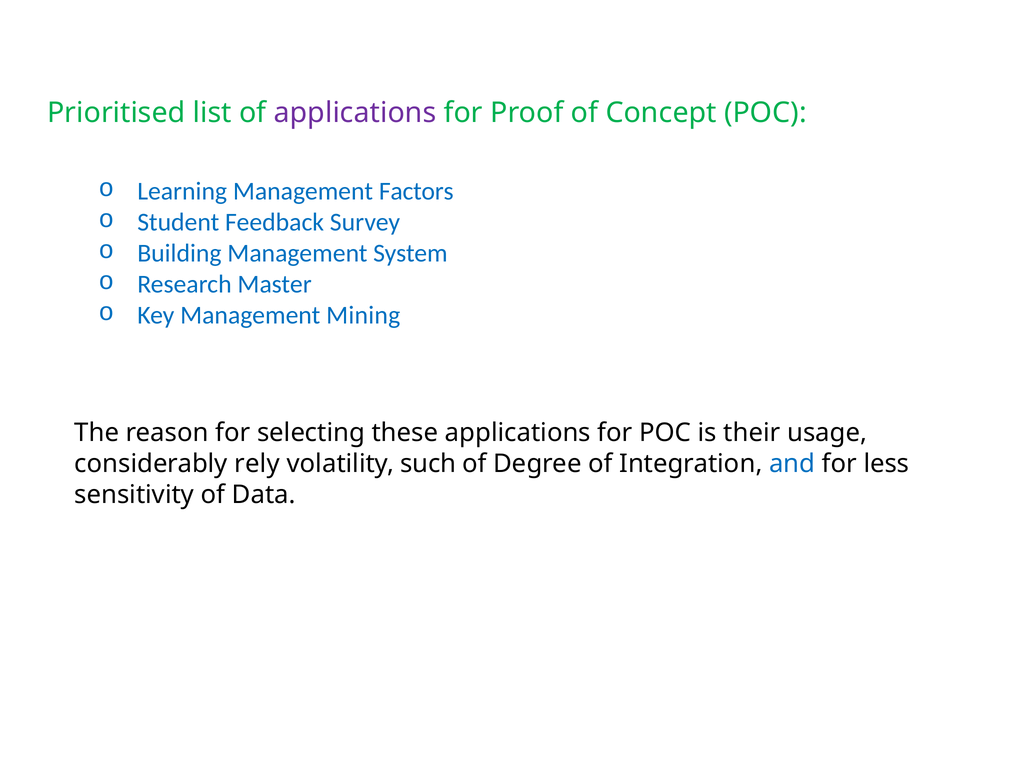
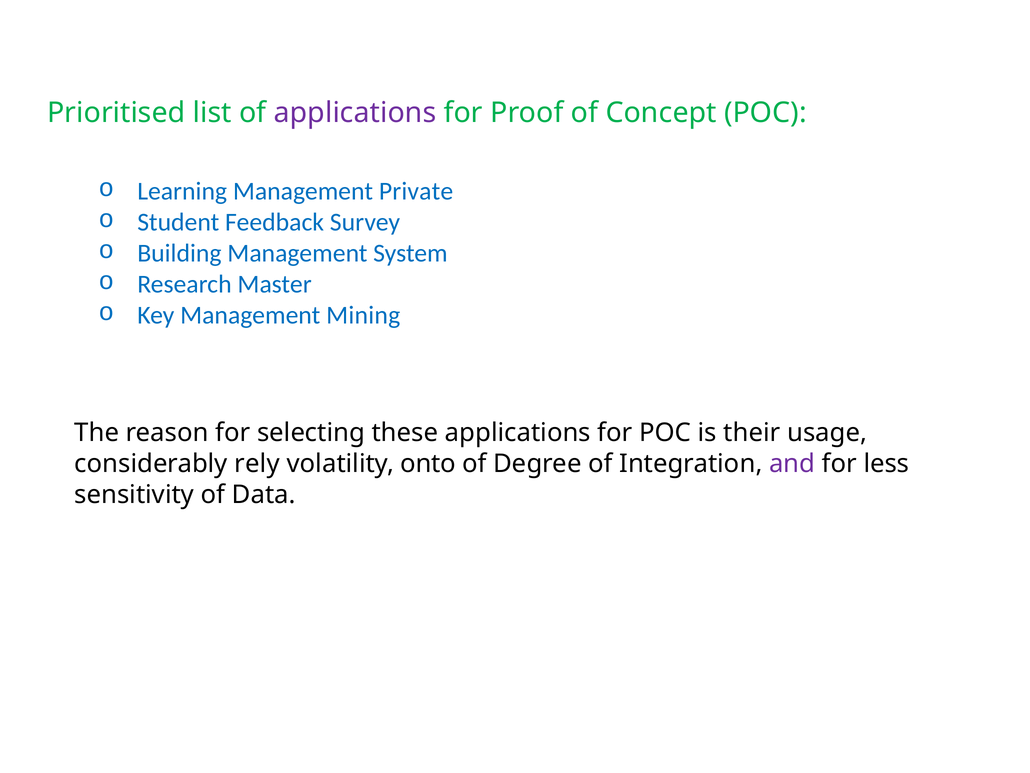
Factors: Factors -> Private (416, 191)
such: such -> onto (428, 464)
and colour: blue -> purple (792, 464)
